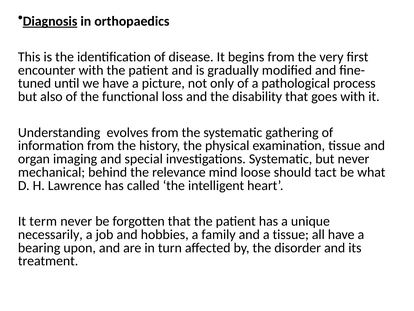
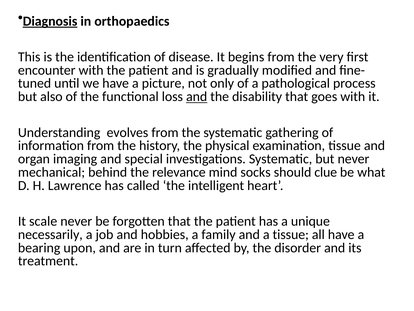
and underline: none -> present (197, 97)
loose: loose -> socks (256, 172)
tact: tact -> clue (326, 172)
term: term -> scale (43, 221)
